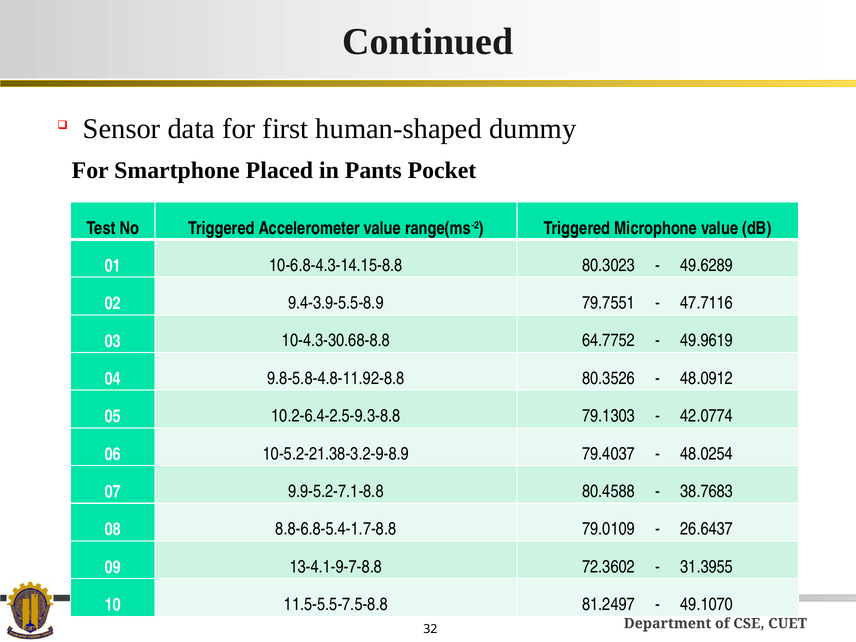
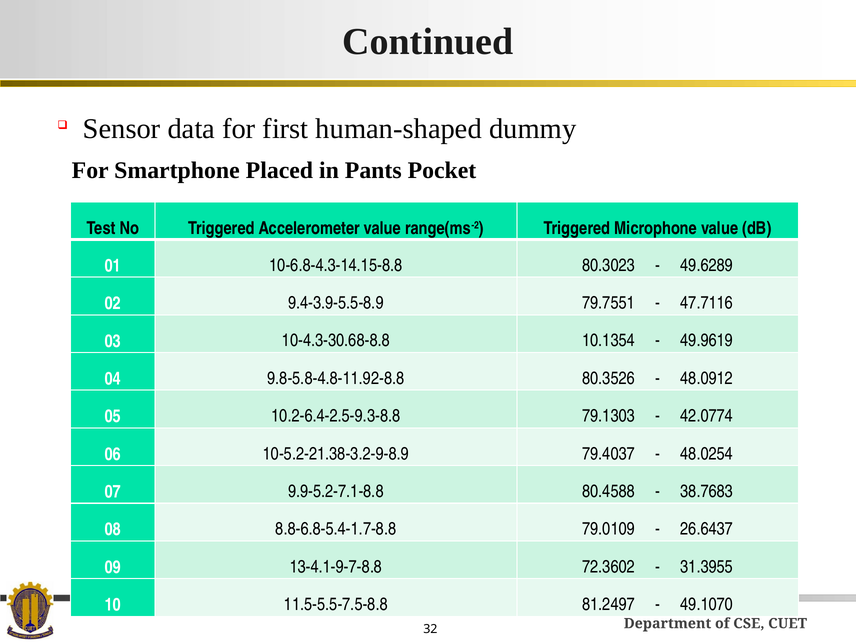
64.7752: 64.7752 -> 10.1354 (609, 341)
